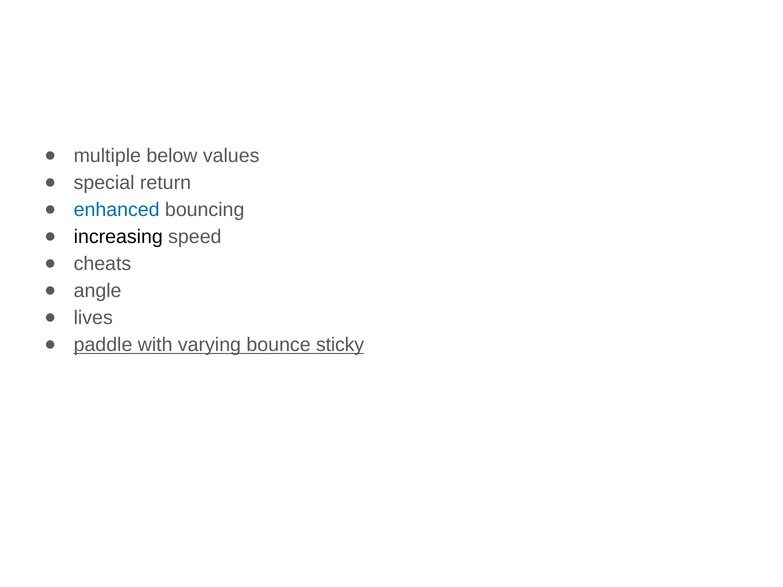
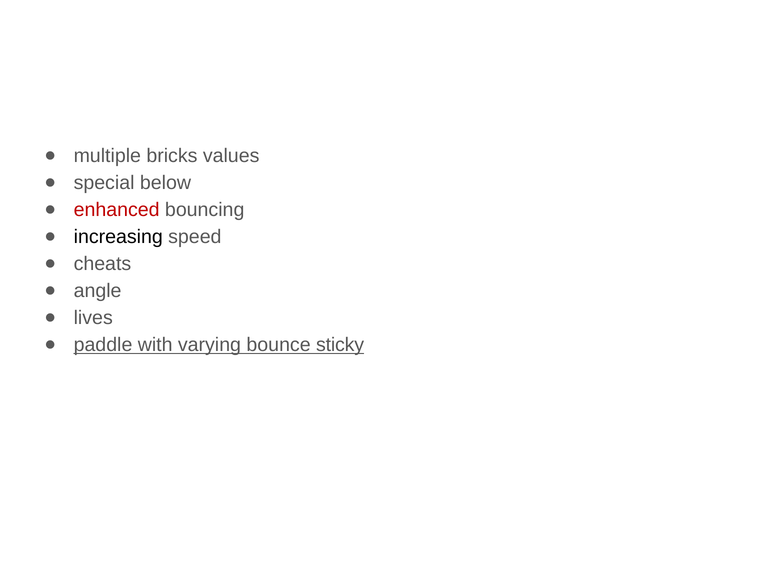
below: below -> bricks (172, 156)
return: return -> below (165, 183)
enhanced colour: blue -> red (117, 210)
